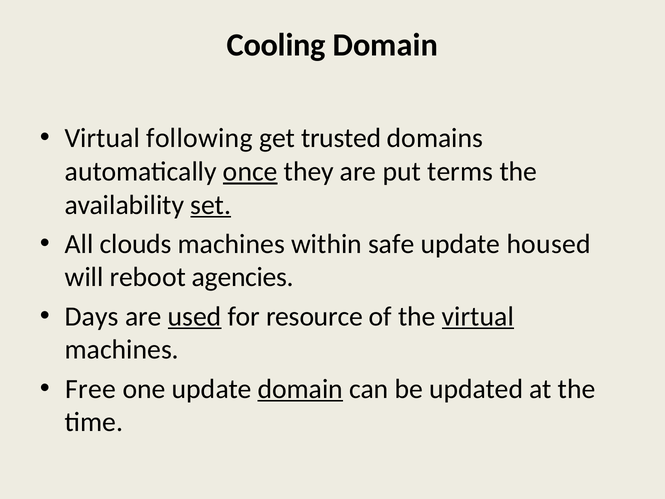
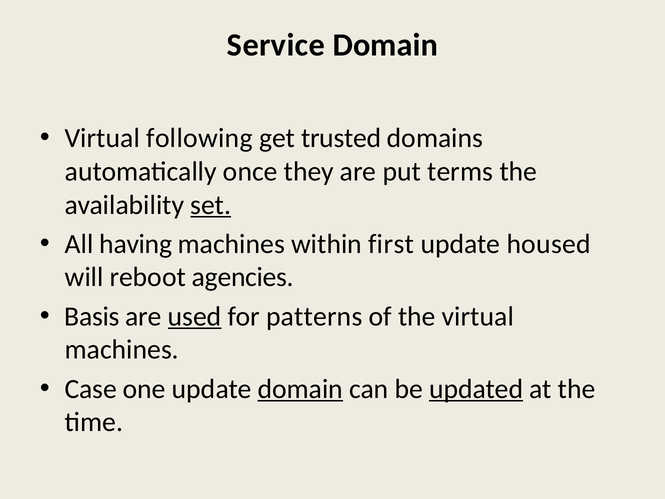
Cooling: Cooling -> Service (276, 45)
once underline: present -> none (250, 172)
clouds: clouds -> having (136, 244)
safe: safe -> first (391, 244)
Days: Days -> Basis (92, 316)
resource: resource -> patterns (314, 316)
virtual underline: present -> none (478, 316)
Free: Free -> Case (91, 389)
updated underline: none -> present (476, 389)
